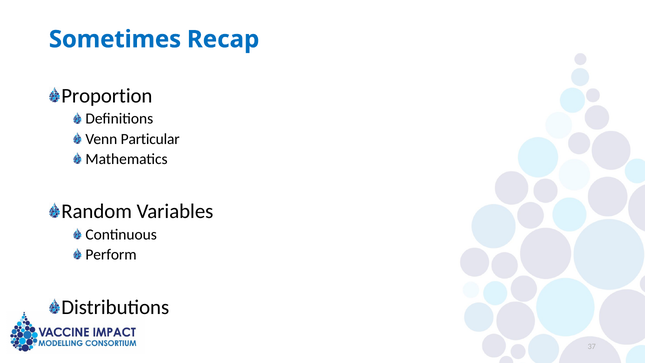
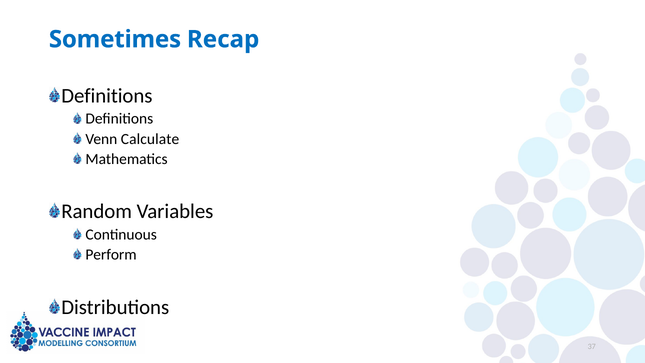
Proportion: Proportion -> Definitions (107, 96)
Particular: Particular -> Calculate (150, 139)
